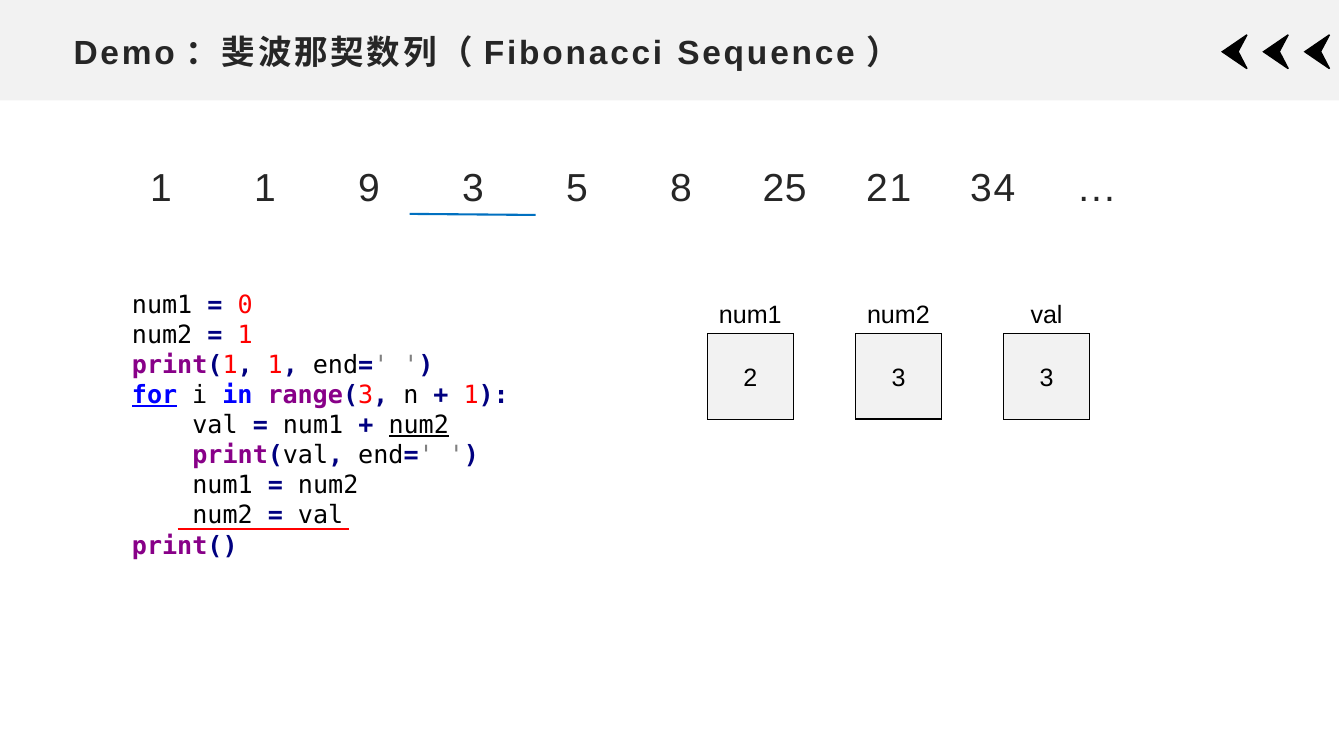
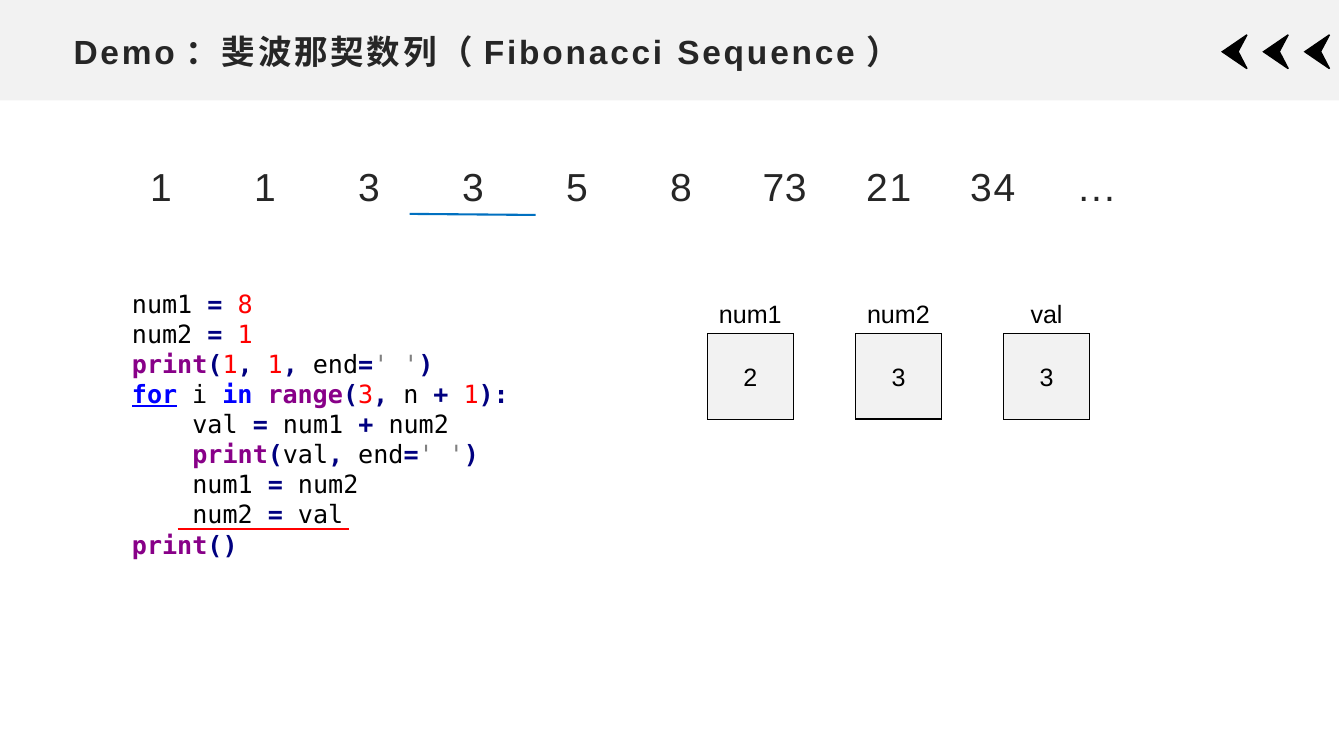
1 9: 9 -> 3 (369, 189)
25: 25 -> 73 (785, 189)
0: 0 -> 8 (245, 305)
num2 underline: present -> none (419, 425)
